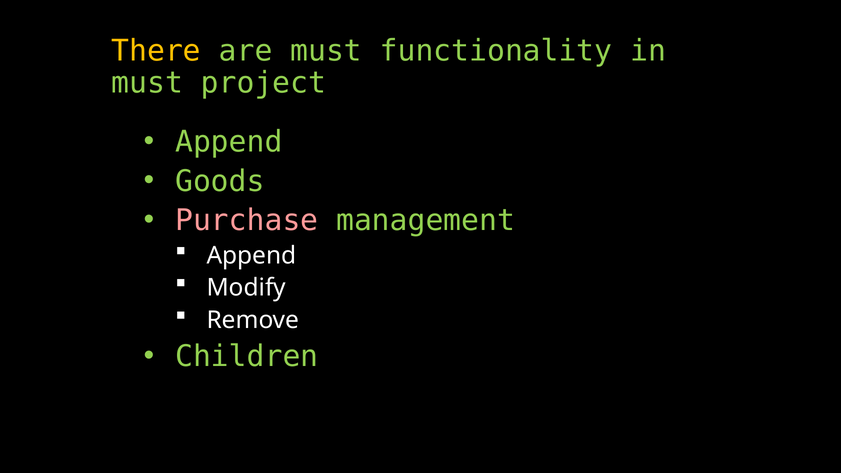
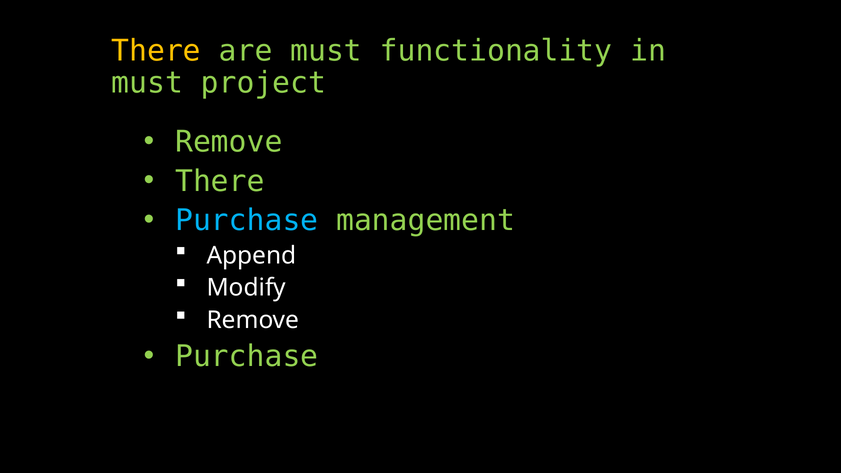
Append: Append -> Remove (229, 142)
Goods: Goods -> There (220, 181)
Purchase colour: pink -> light blue (247, 220)
Children: Children -> Purchase (247, 357)
